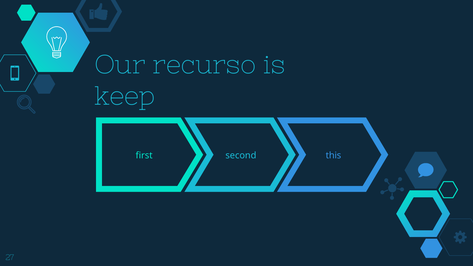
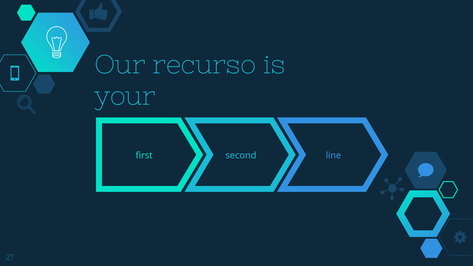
keep: keep -> your (125, 96)
this: this -> line (333, 155)
